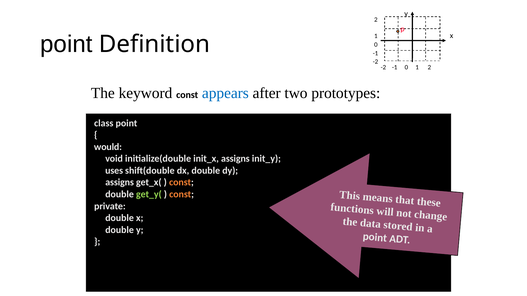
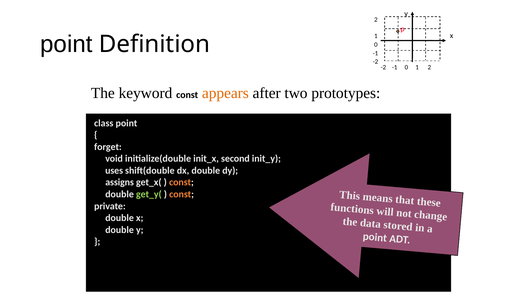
appears colour: blue -> orange (225, 93)
would: would -> forget (108, 147)
init_x assigns: assigns -> second (235, 159)
